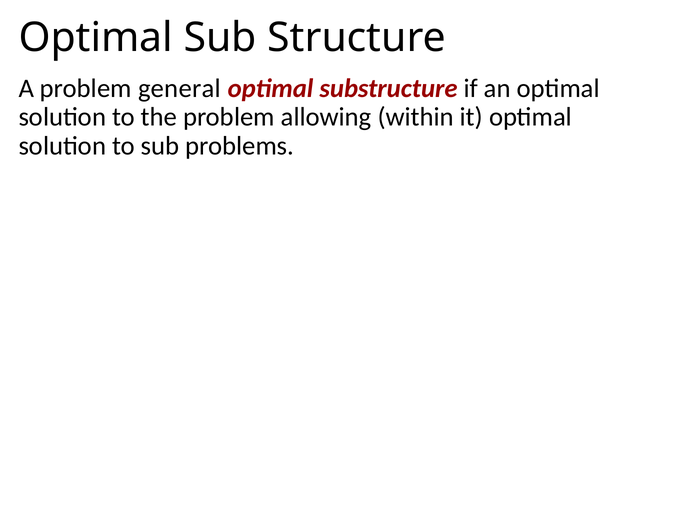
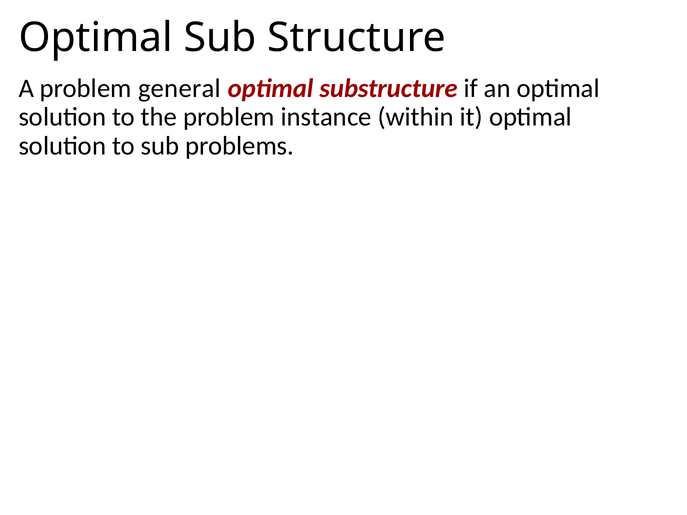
allowing: allowing -> instance (326, 117)
